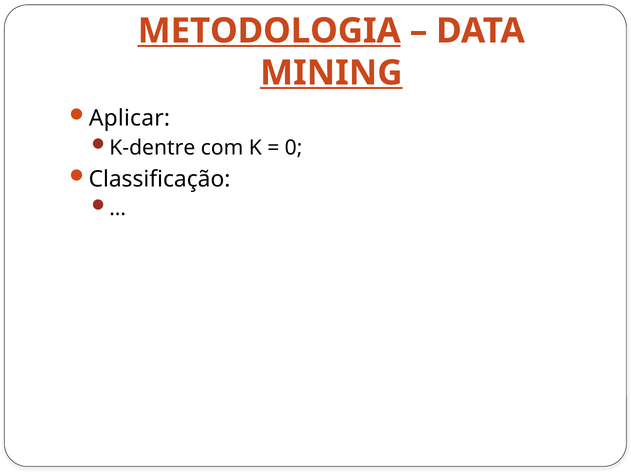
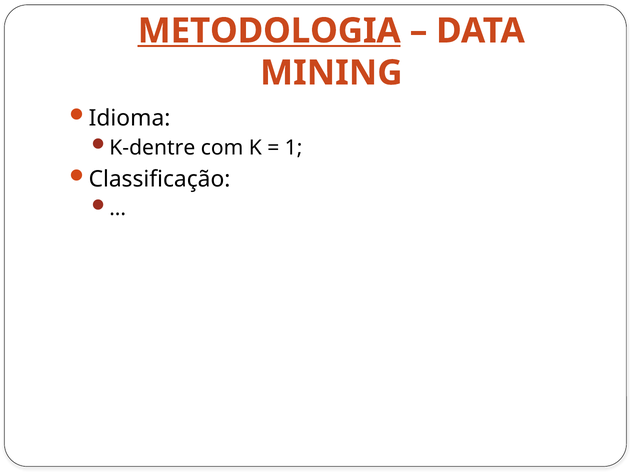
MINING underline: present -> none (331, 73)
Aplicar: Aplicar -> Idioma (130, 118)
0: 0 -> 1 (294, 148)
